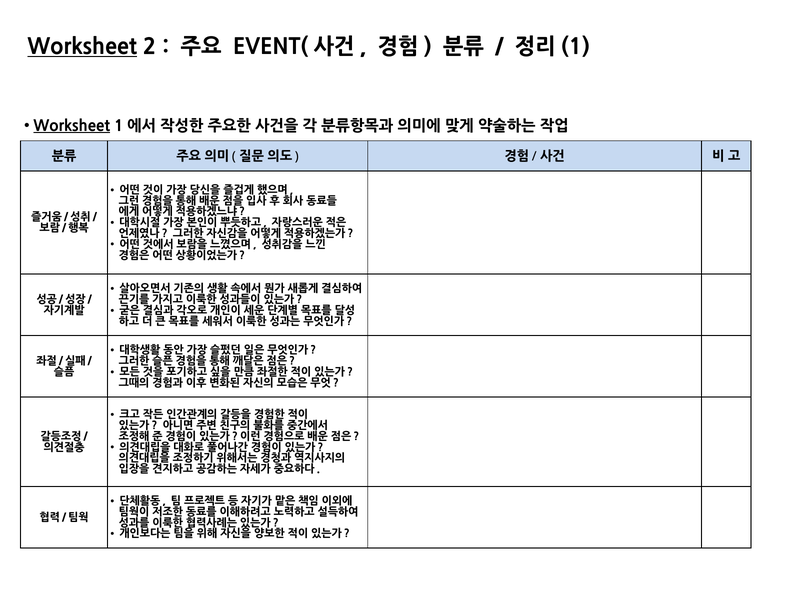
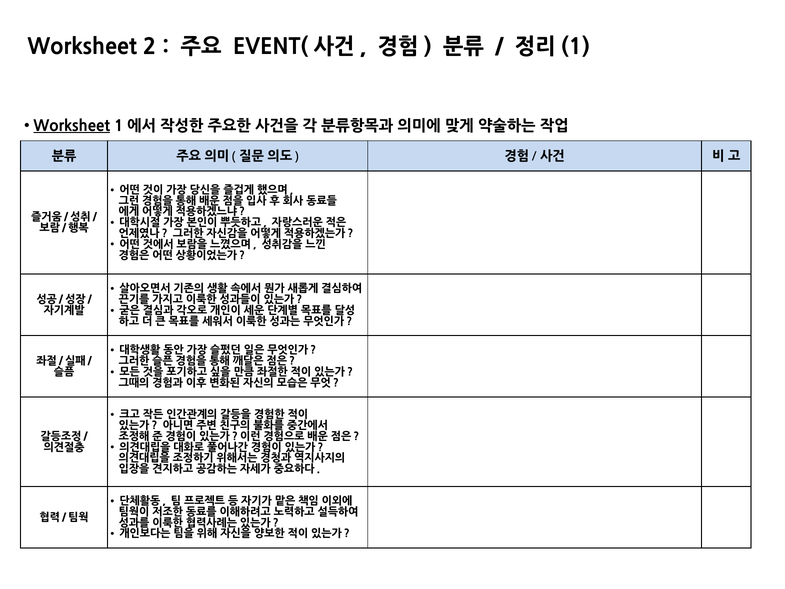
Worksheet underline: present -> none (82, 47)
